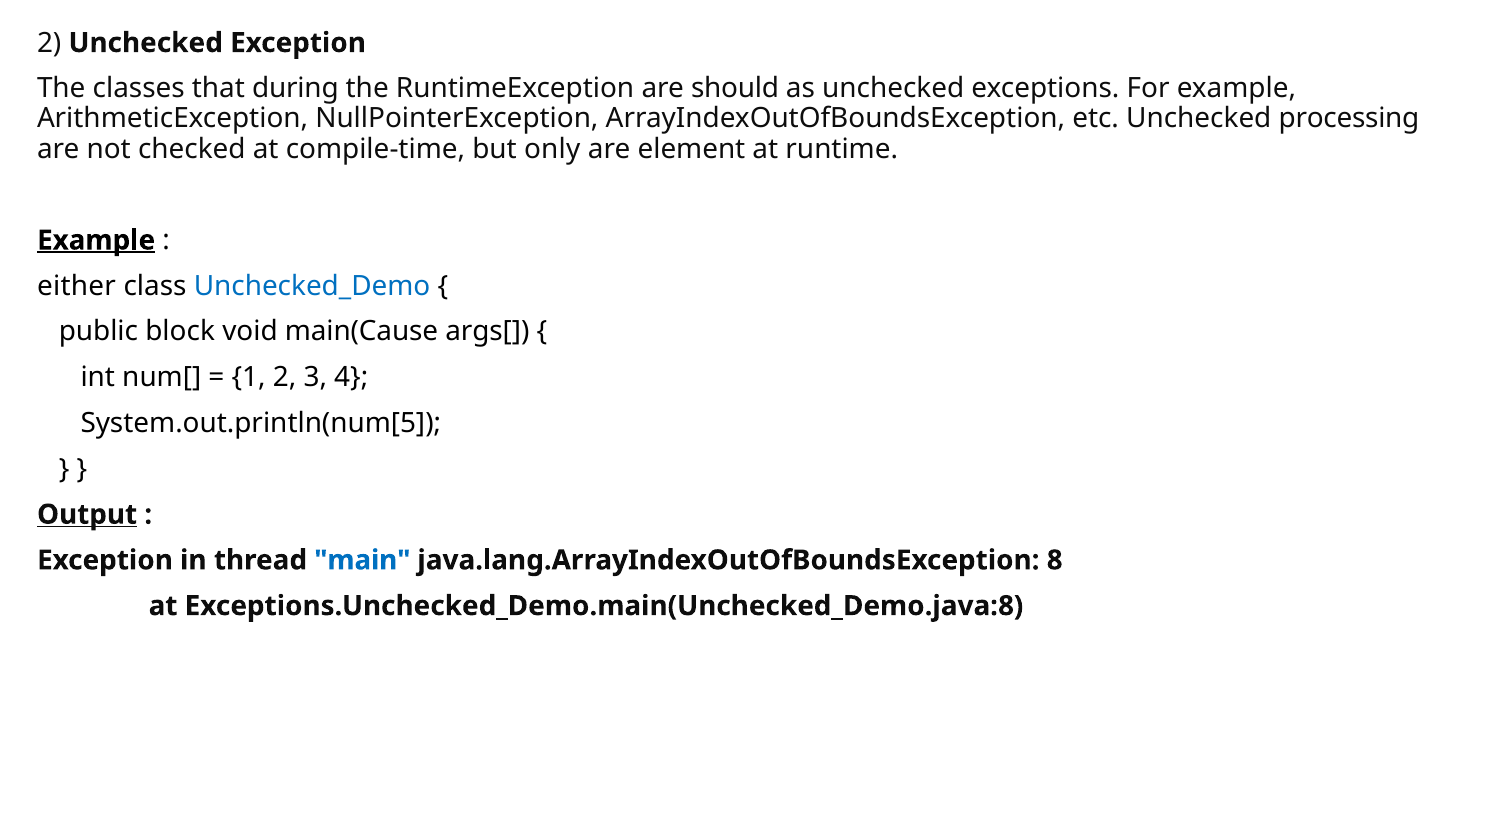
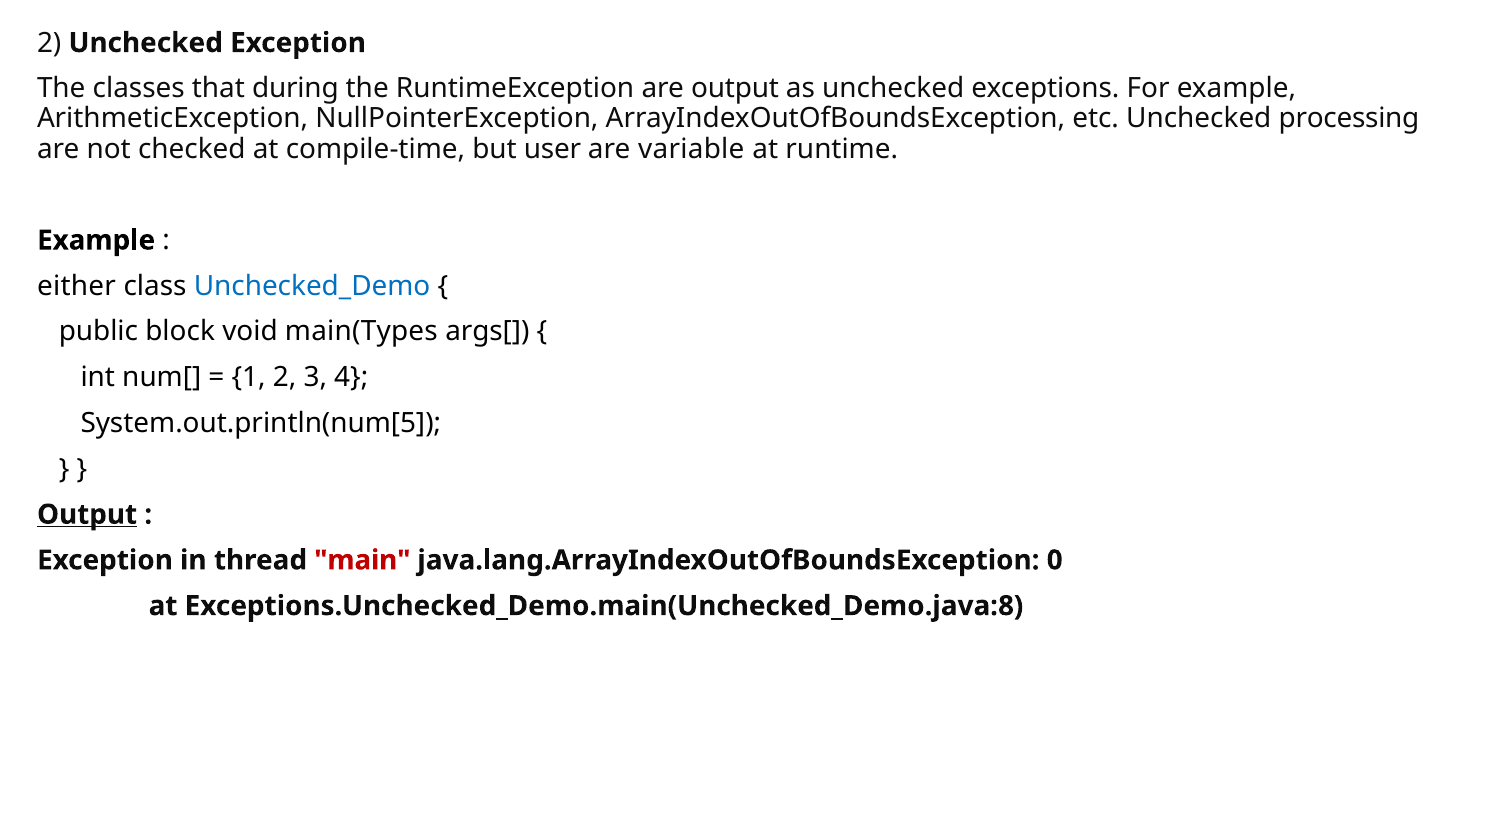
are should: should -> output (735, 89)
only: only -> user (553, 149)
element: element -> variable (691, 149)
Example underline: present -> none (96, 240)
main(Cause: main(Cause -> main(Types (361, 332)
main colour: blue -> red (362, 560)
8: 8 -> 0 (1055, 560)
